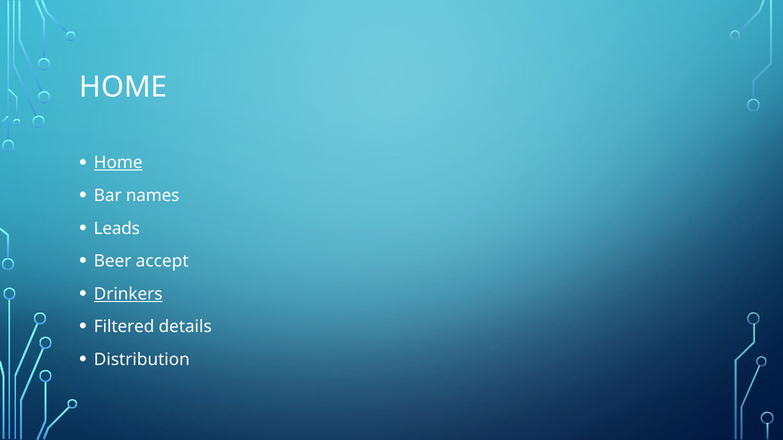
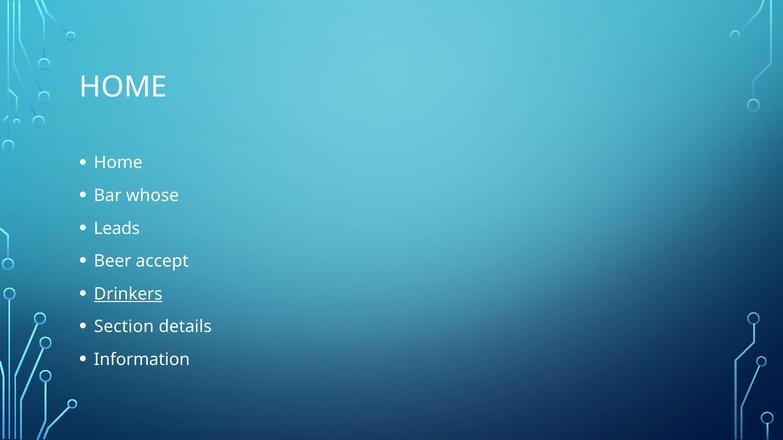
Home underline: present -> none (118, 163)
names: names -> whose (152, 196)
Filtered: Filtered -> Section (124, 327)
Distribution: Distribution -> Information (142, 360)
